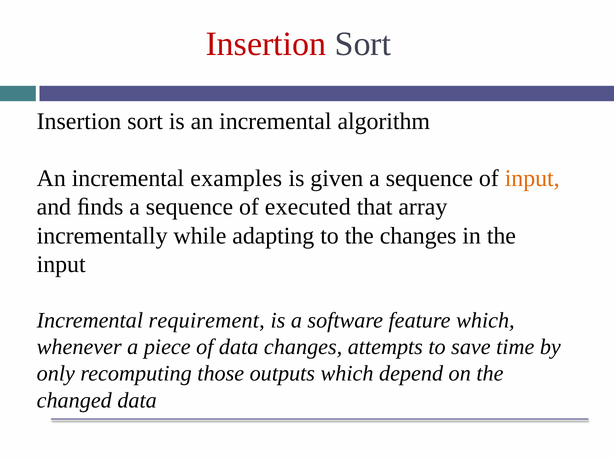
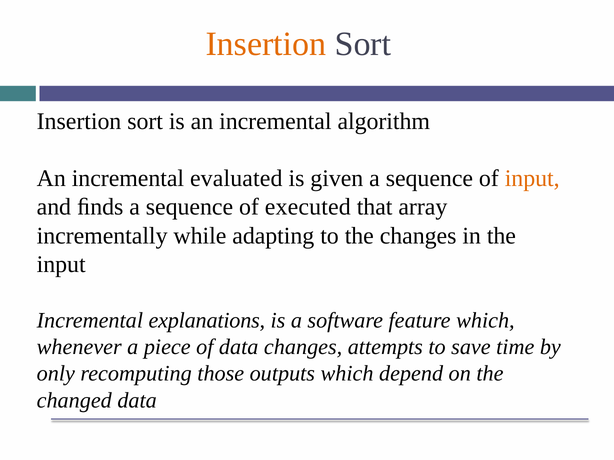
Insertion colour: red -> orange (266, 44)
examples: examples -> evaluated (236, 179)
requirement: requirement -> explanations (207, 321)
